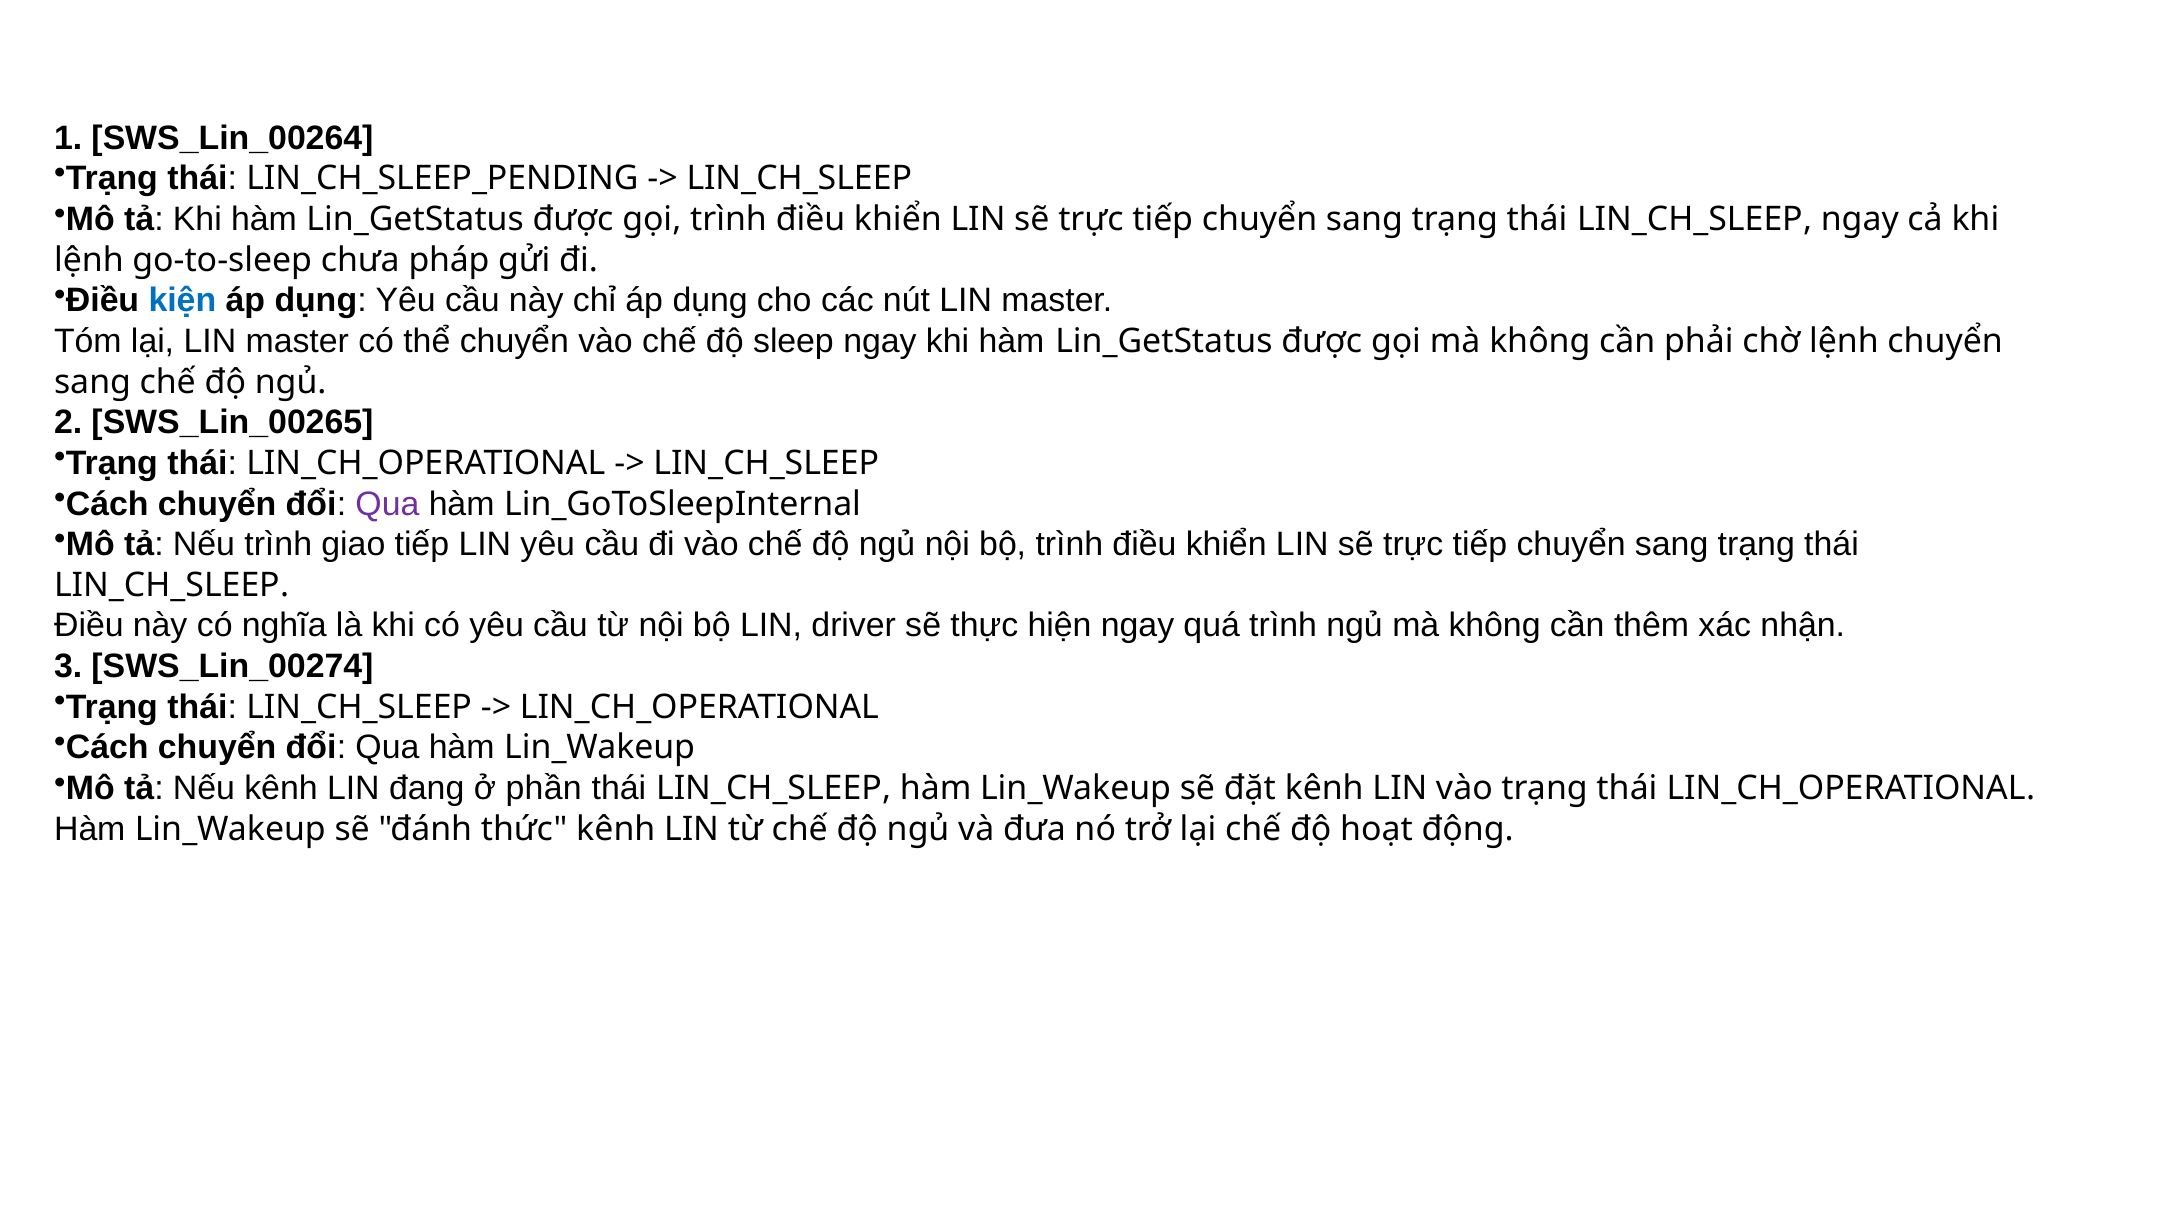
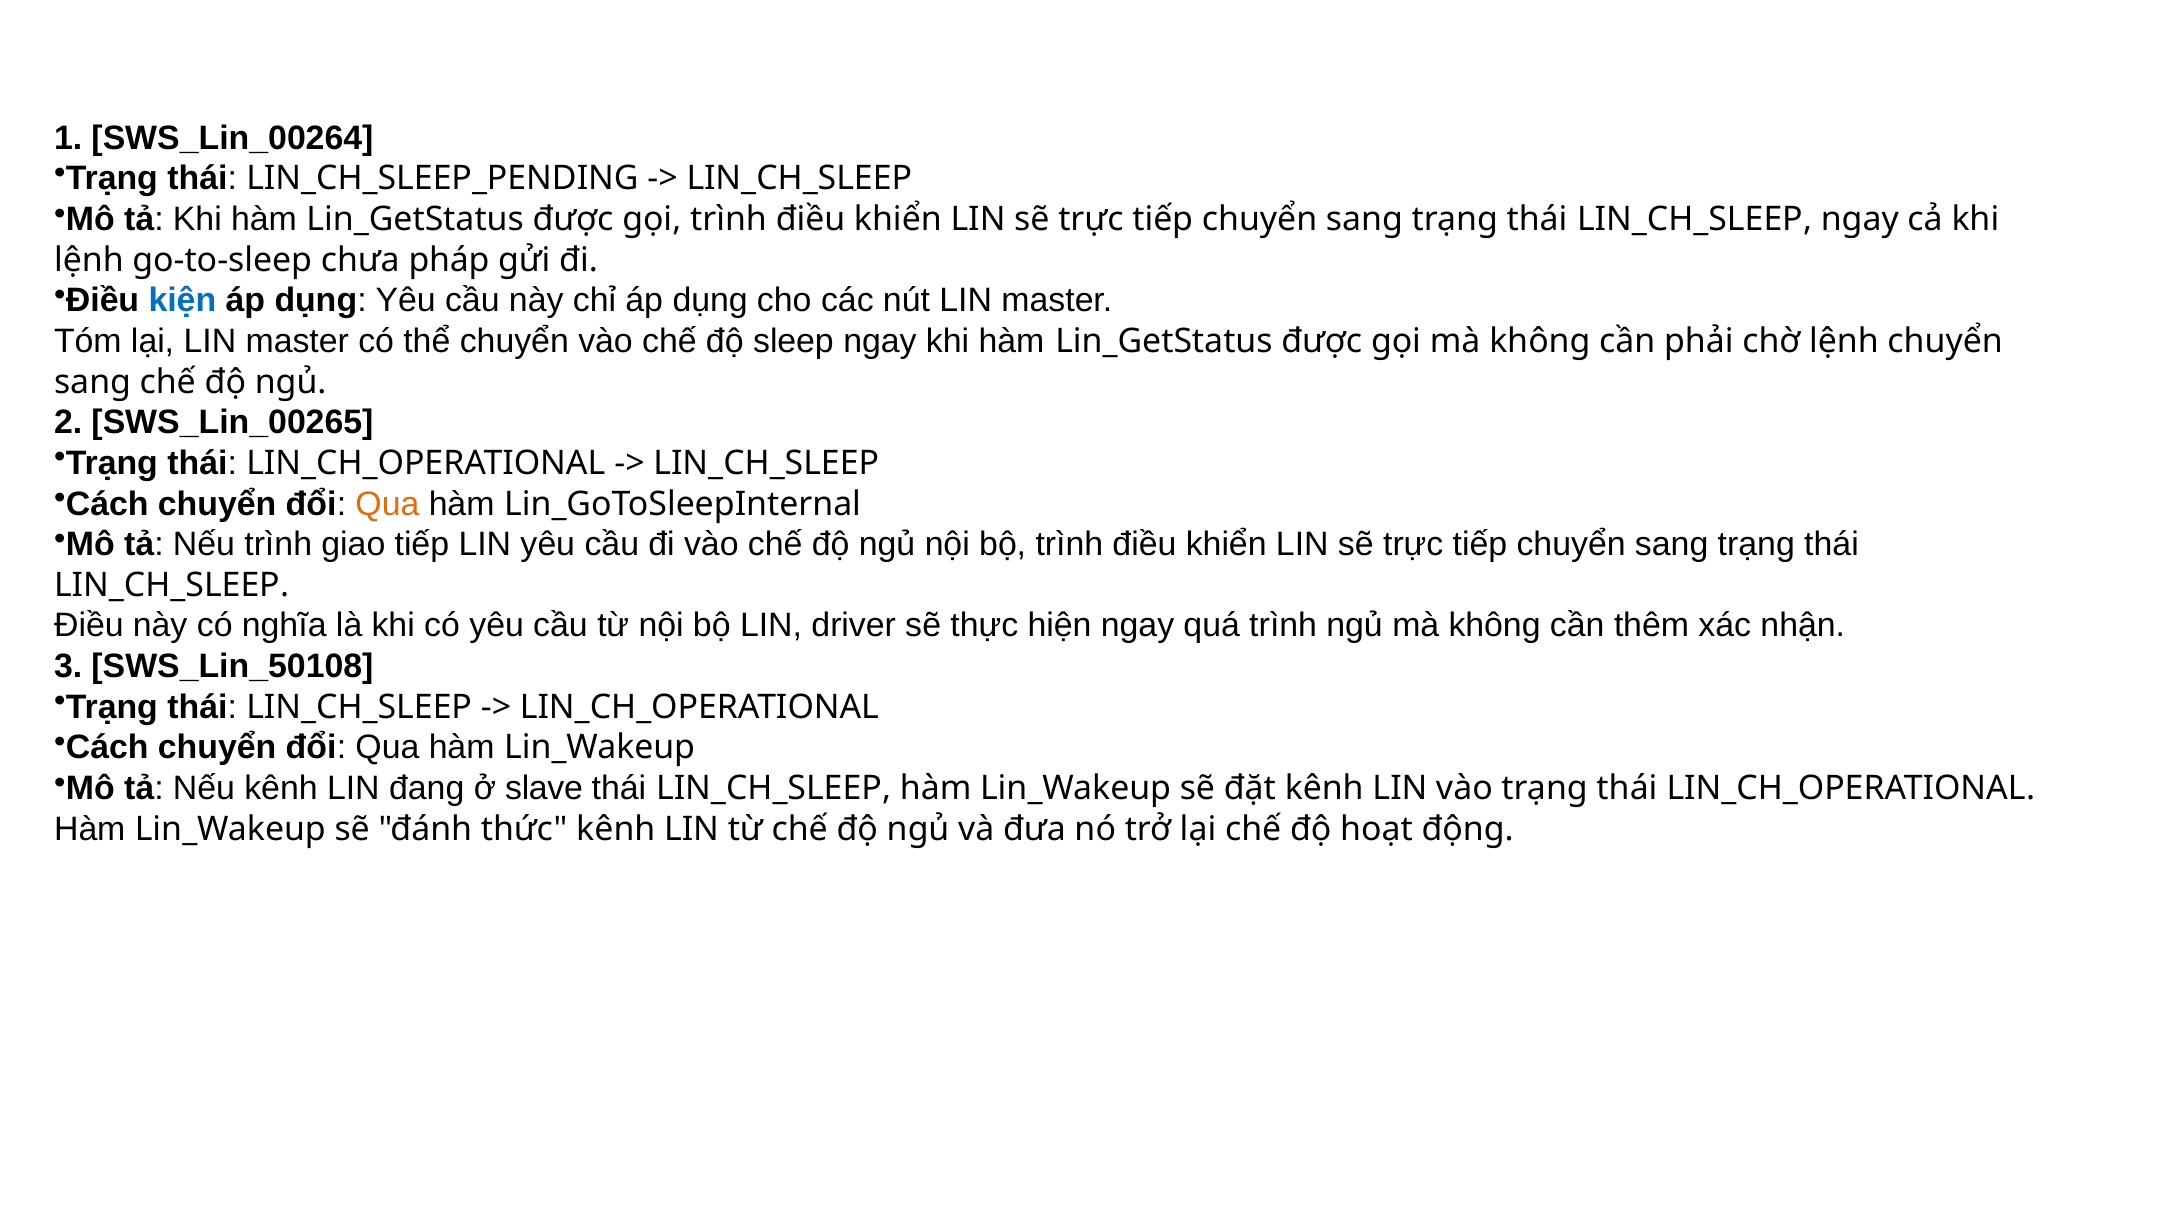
Qua colour: purple -> orange (387, 504)
SWS_Lin_00274: SWS_Lin_00274 -> SWS_Lin_50108 (232, 666)
phần: phần -> slave (544, 788)
